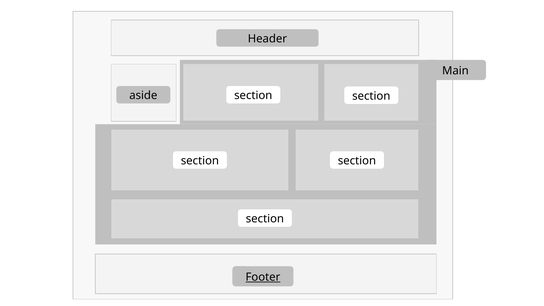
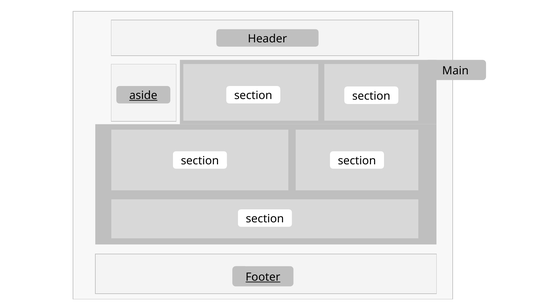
aside underline: none -> present (143, 96)
